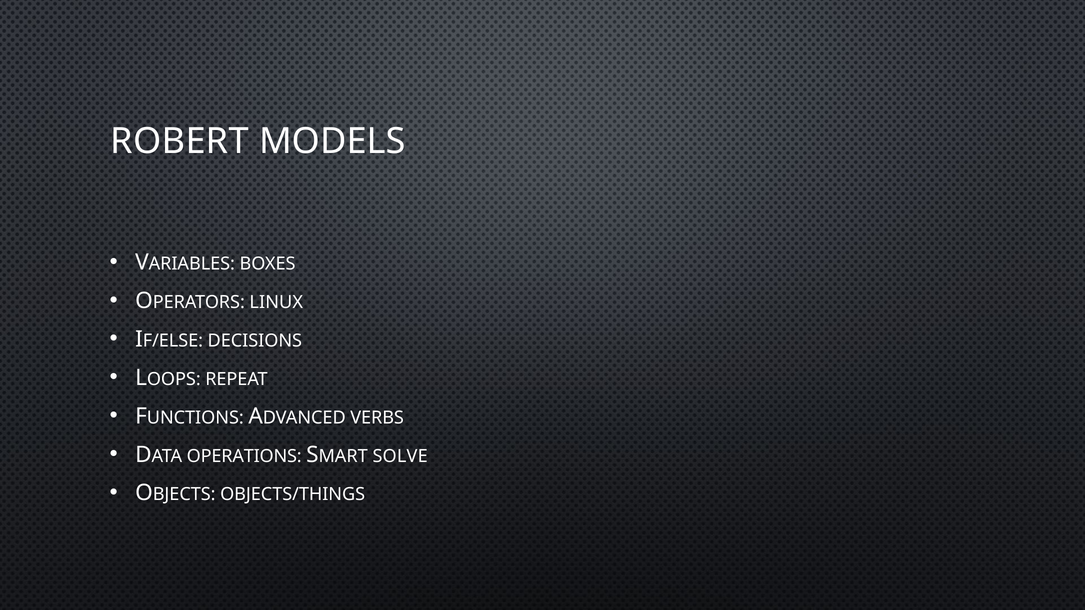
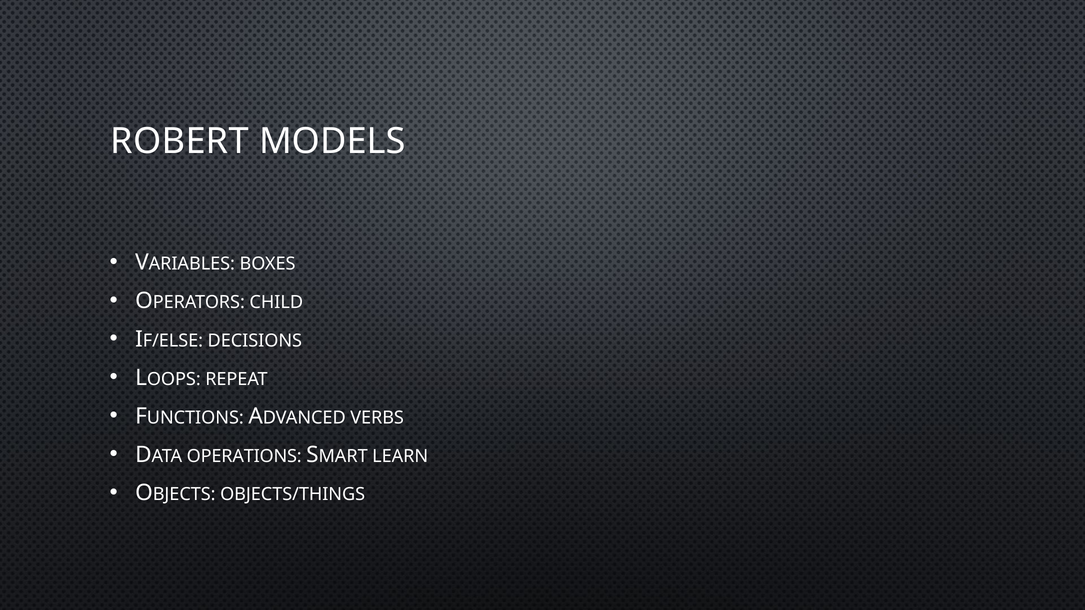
LINUX: LINUX -> CHILD (276, 303)
SOLVE: SOLVE -> LEARN (400, 456)
